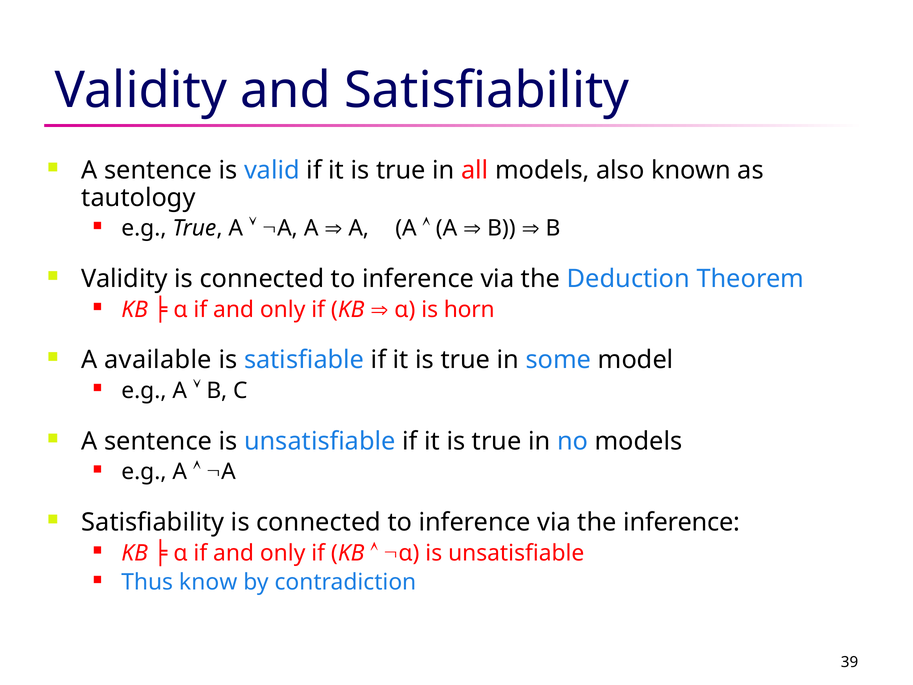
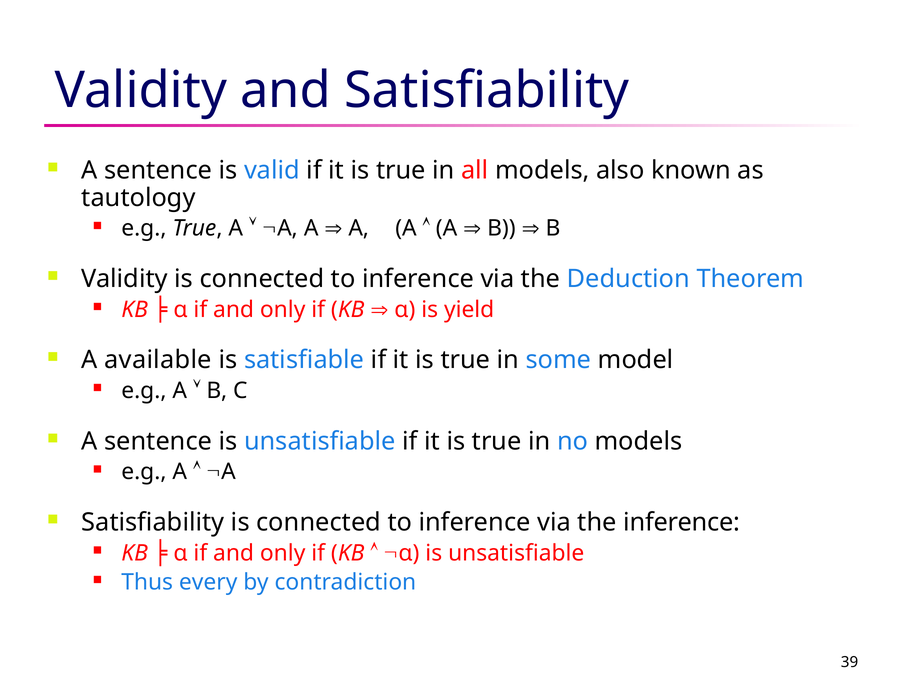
horn: horn -> yield (469, 309)
know: know -> every (208, 582)
